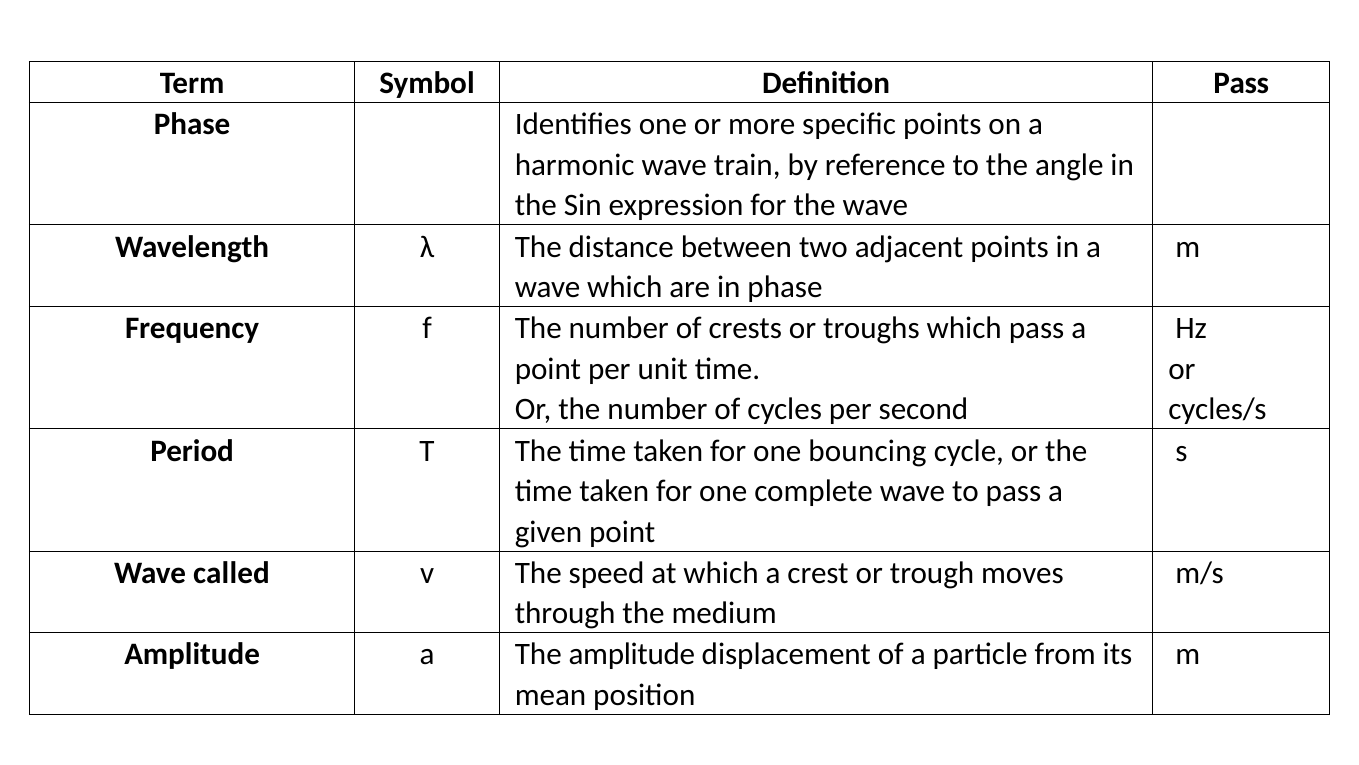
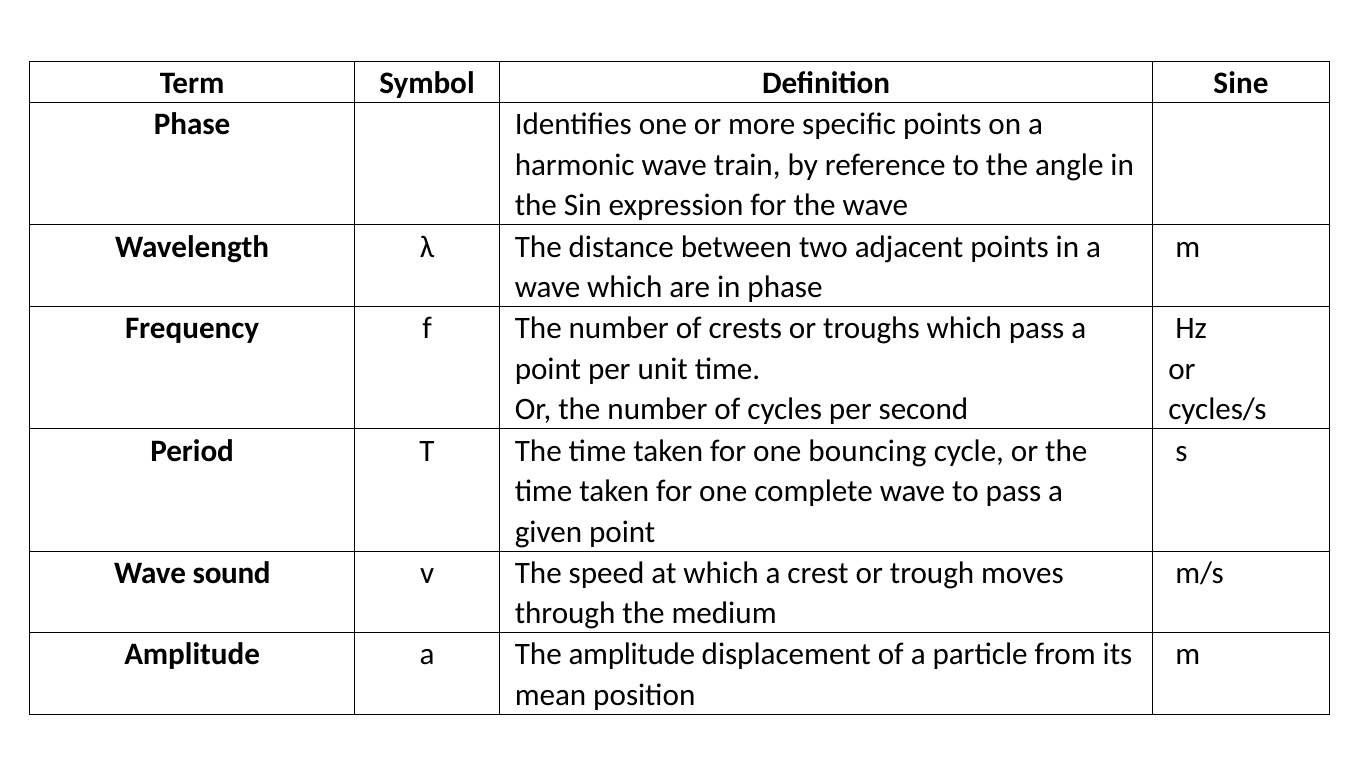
Definition Pass: Pass -> Sine (1241, 84)
called: called -> sound (232, 573)
